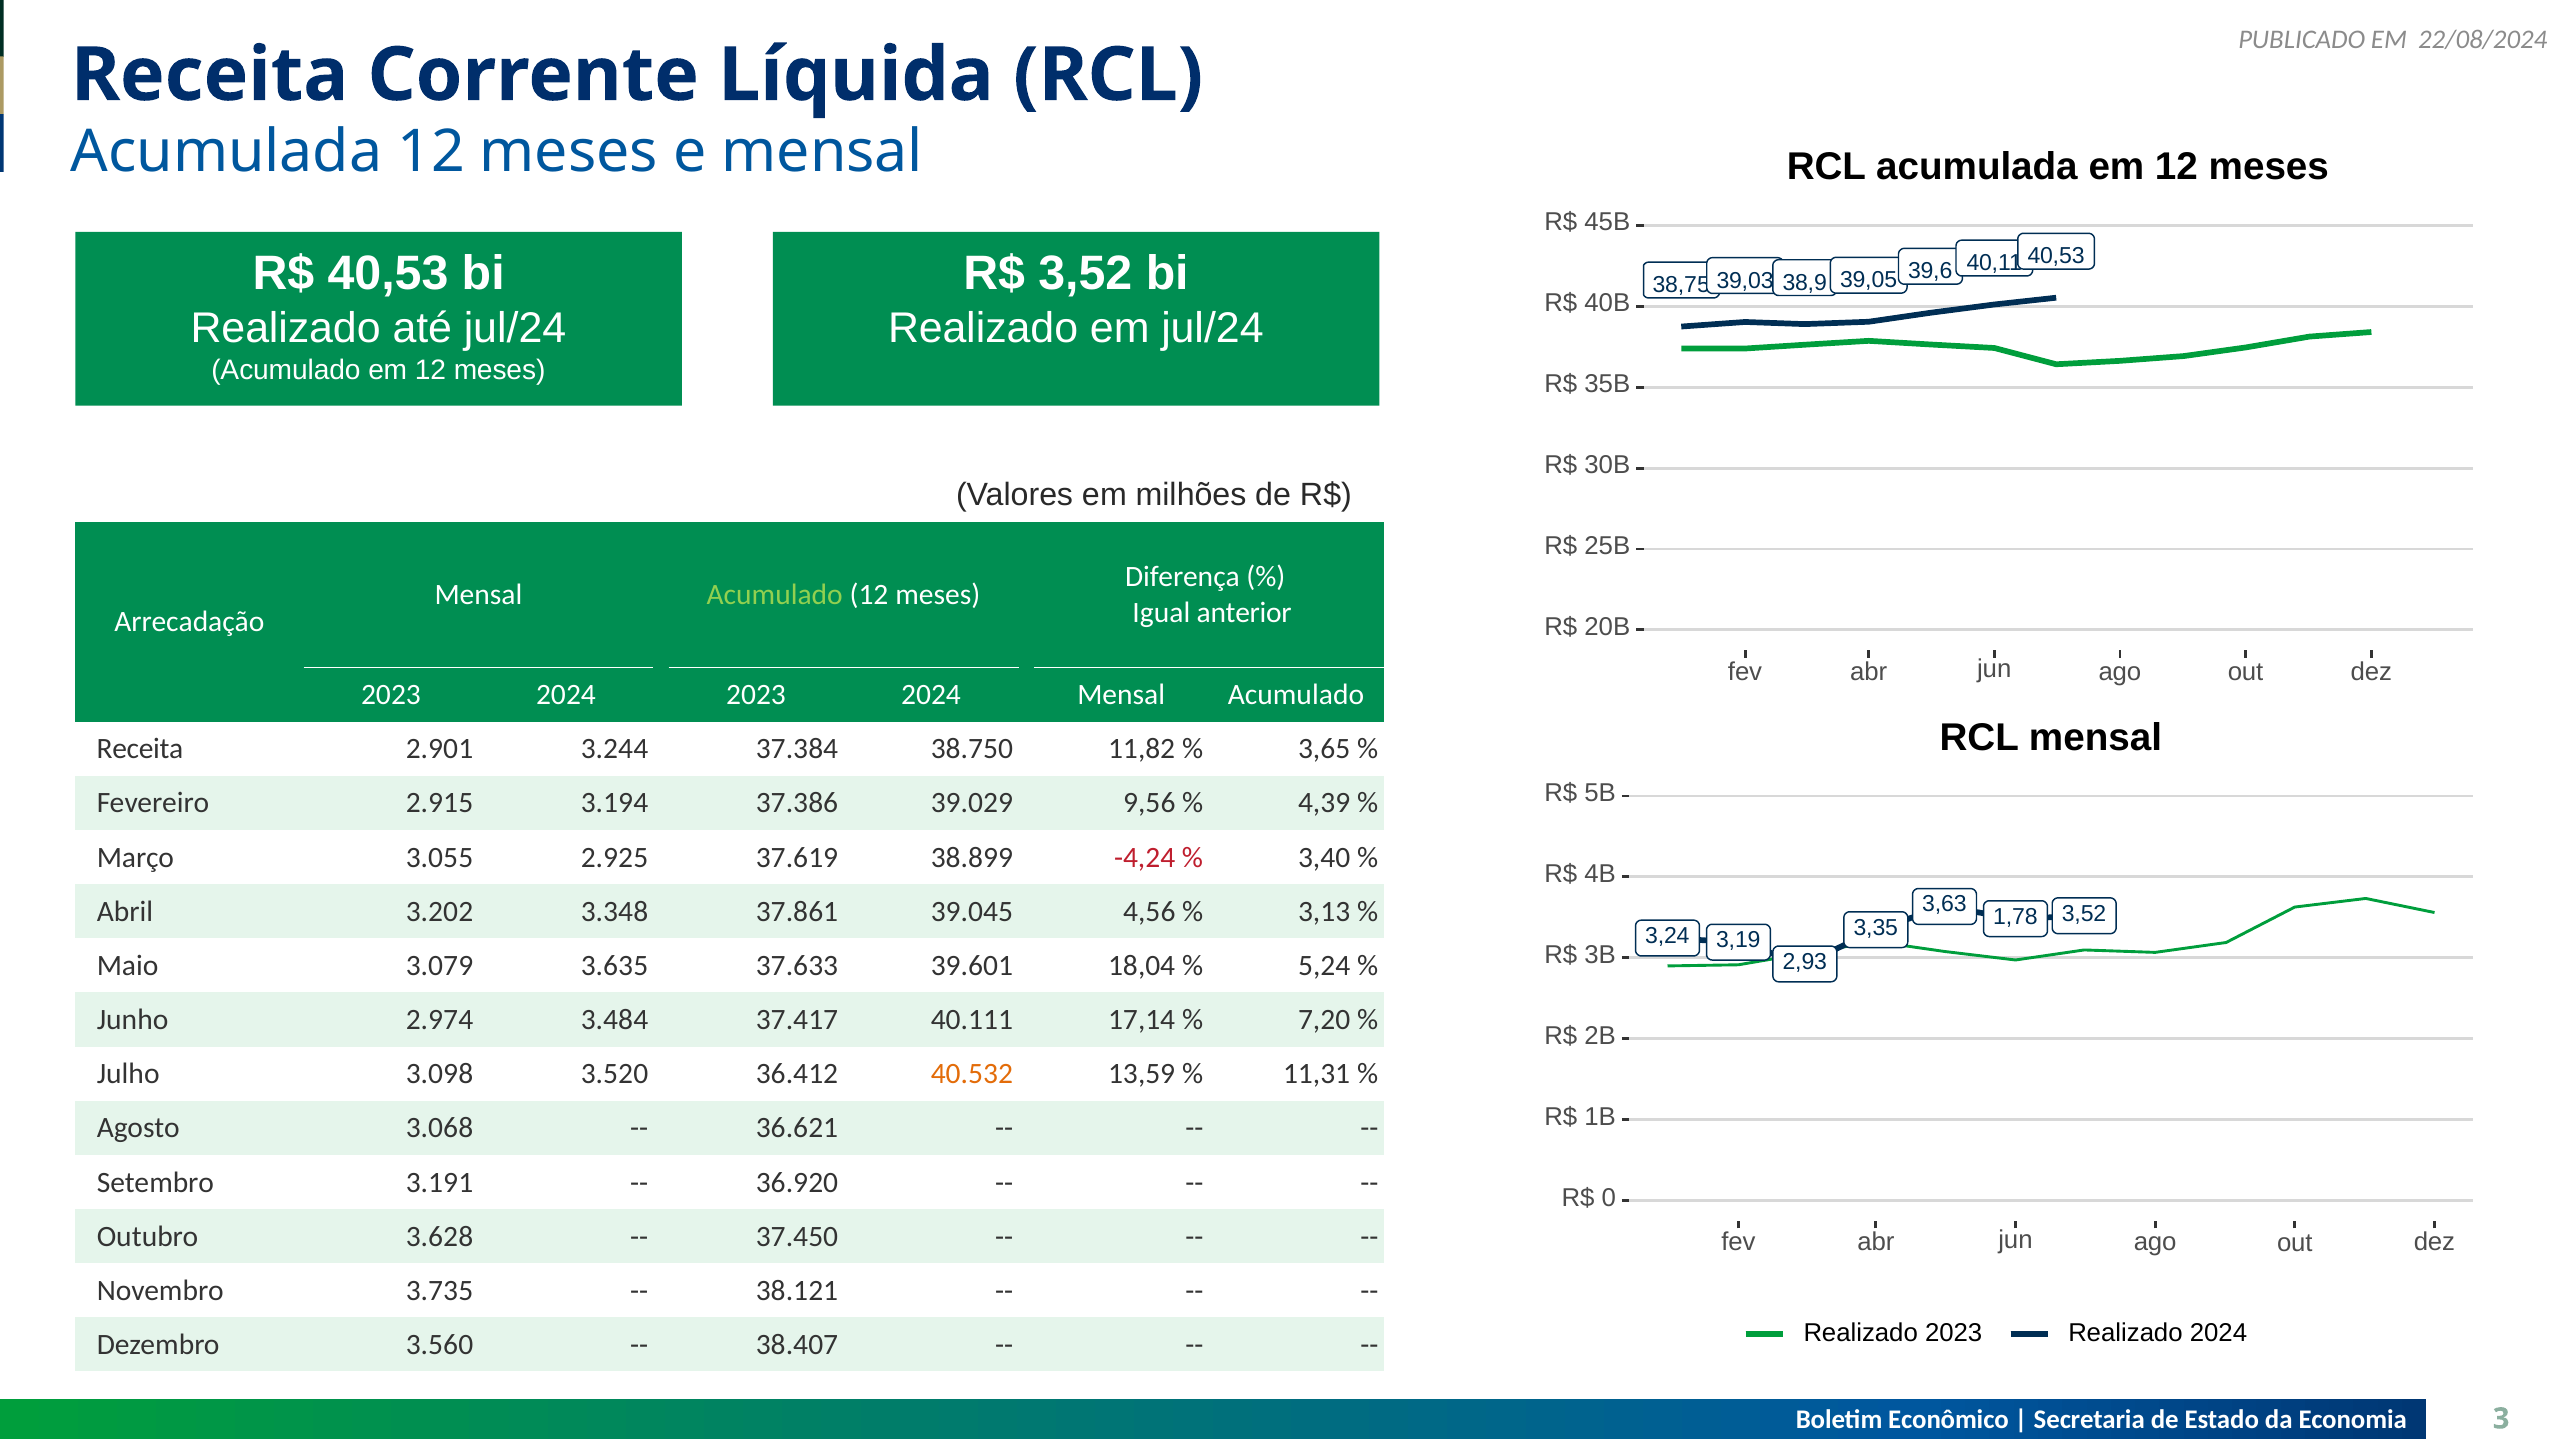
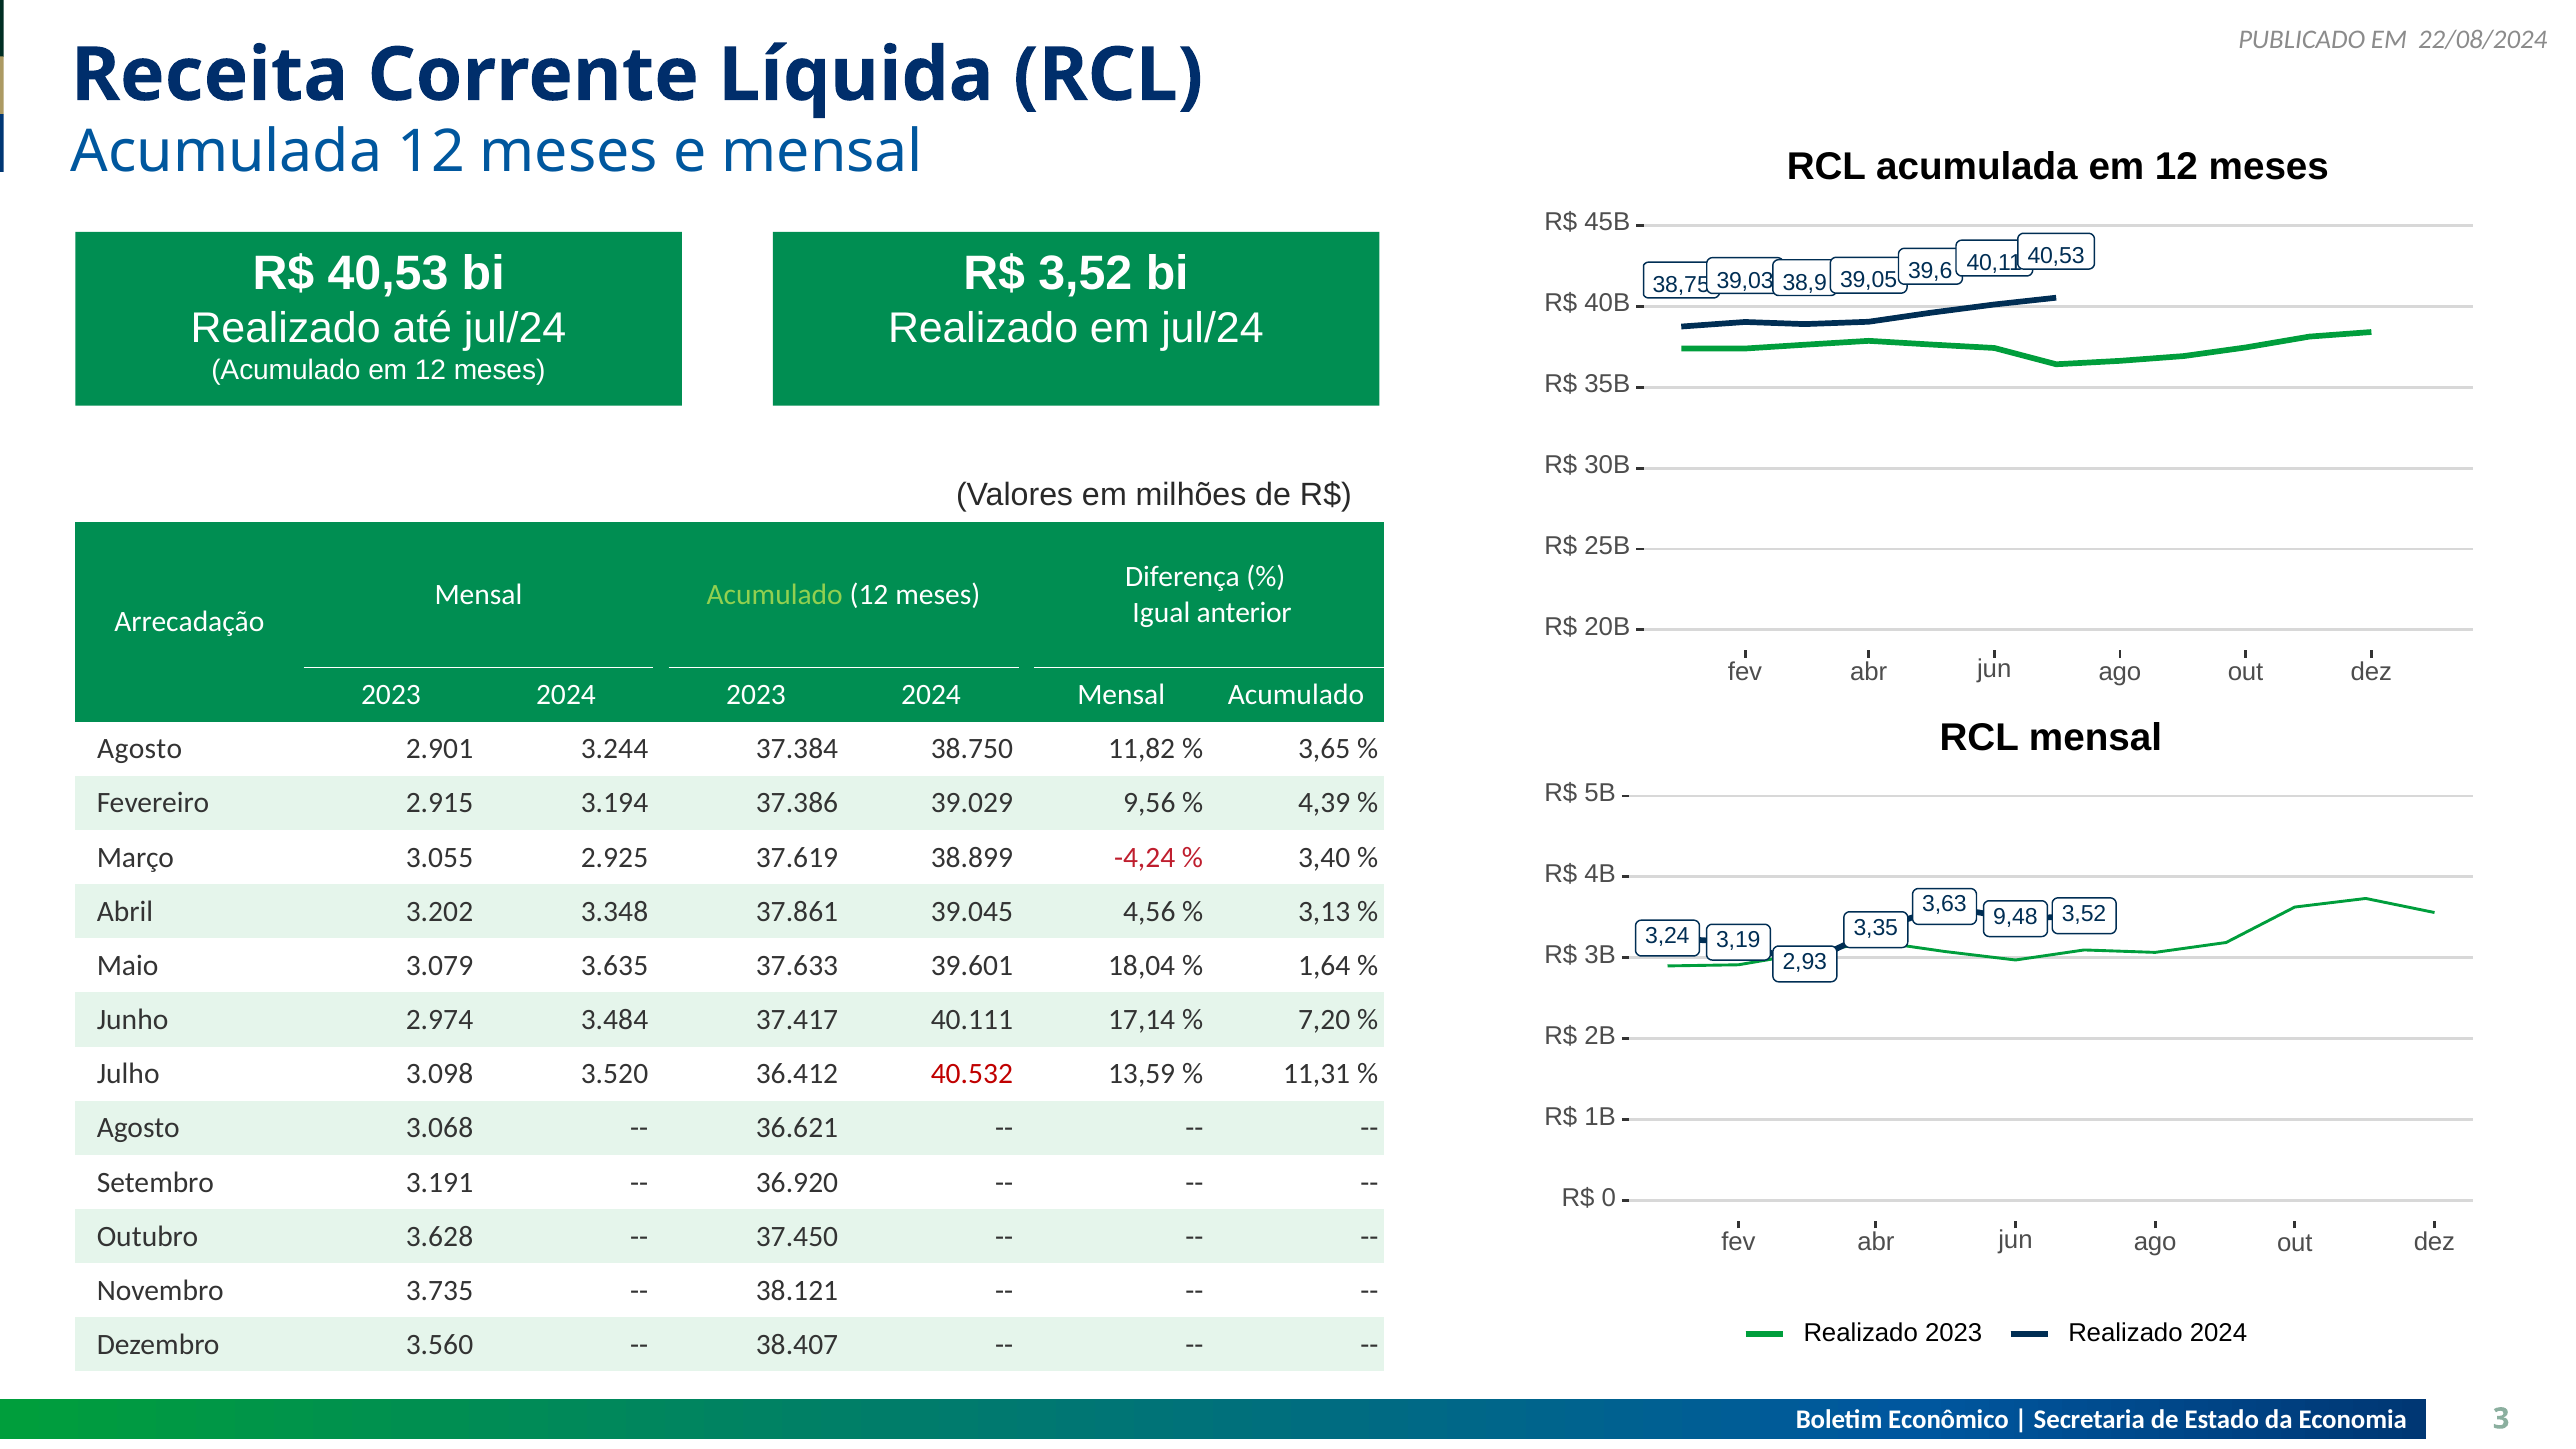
Receita: Receita -> Agosto (140, 749)
1,78: 1,78 -> 9,48 (2015, 916)
5,24: 5,24 -> 1,64 (1324, 966)
40.532 colour: orange -> red (972, 1074)
